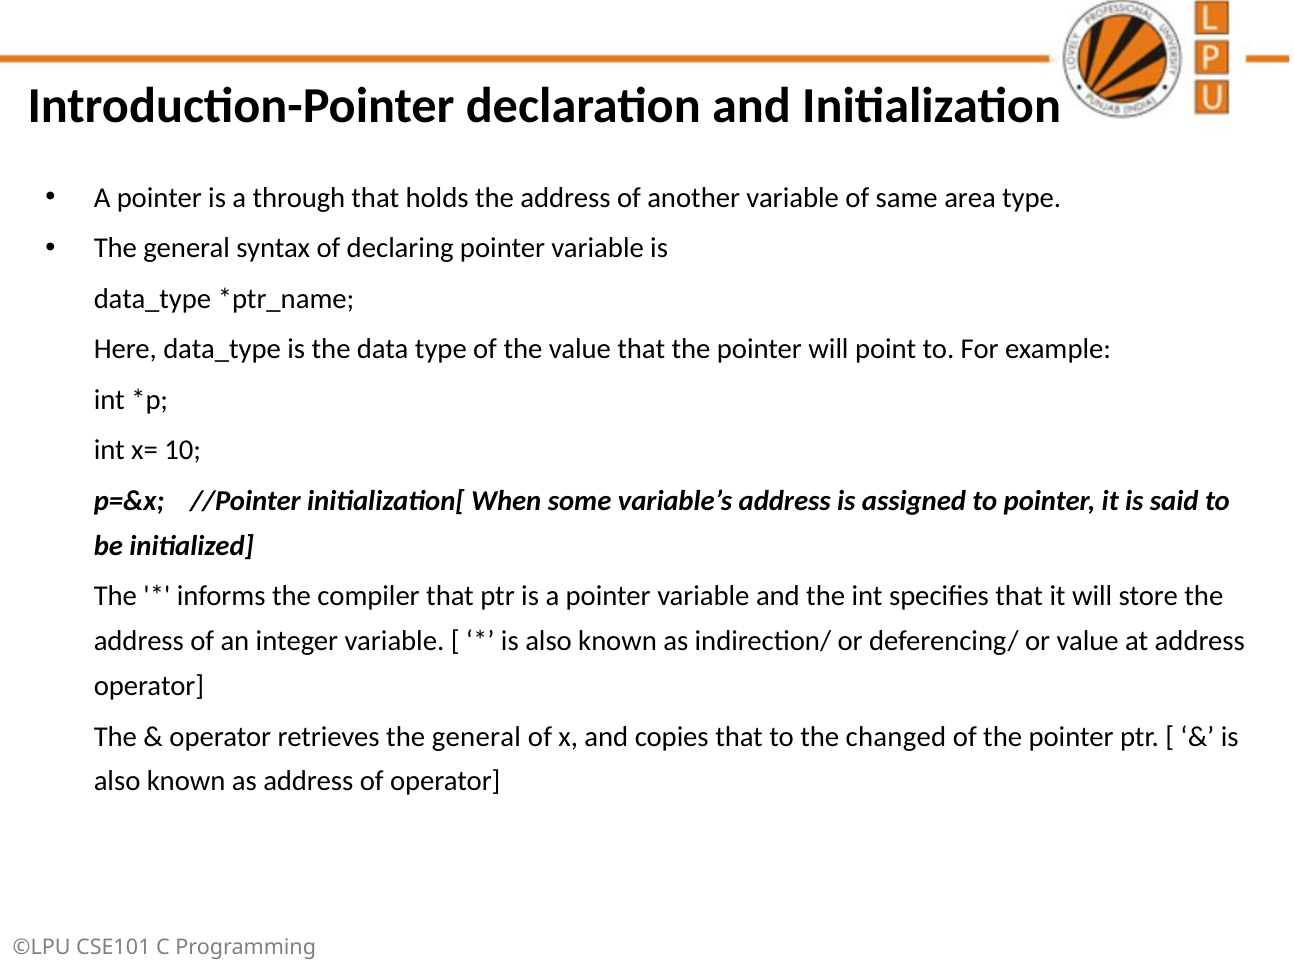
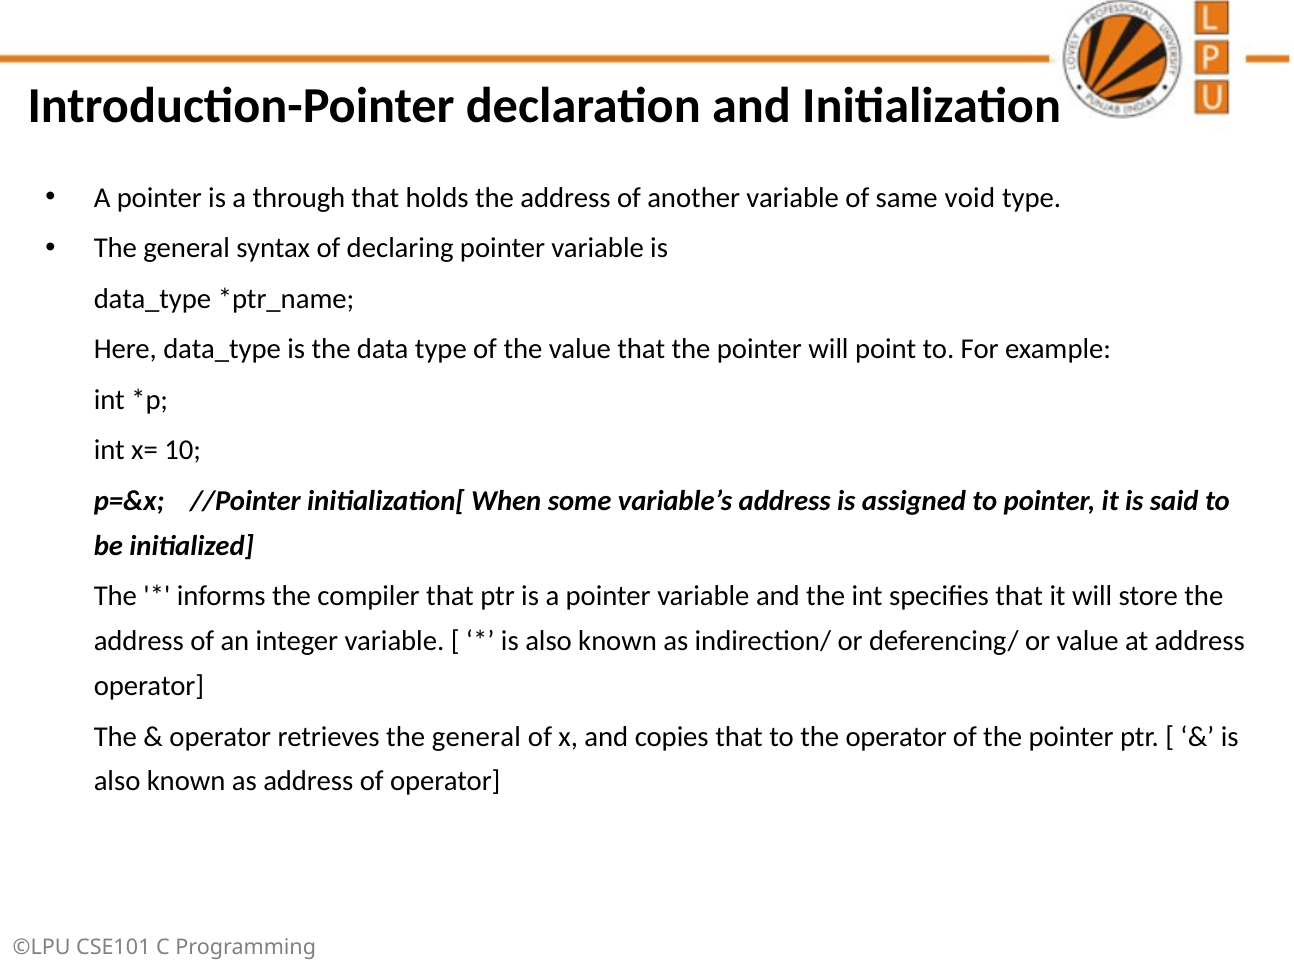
area: area -> void (970, 198)
the changed: changed -> operator (896, 737)
